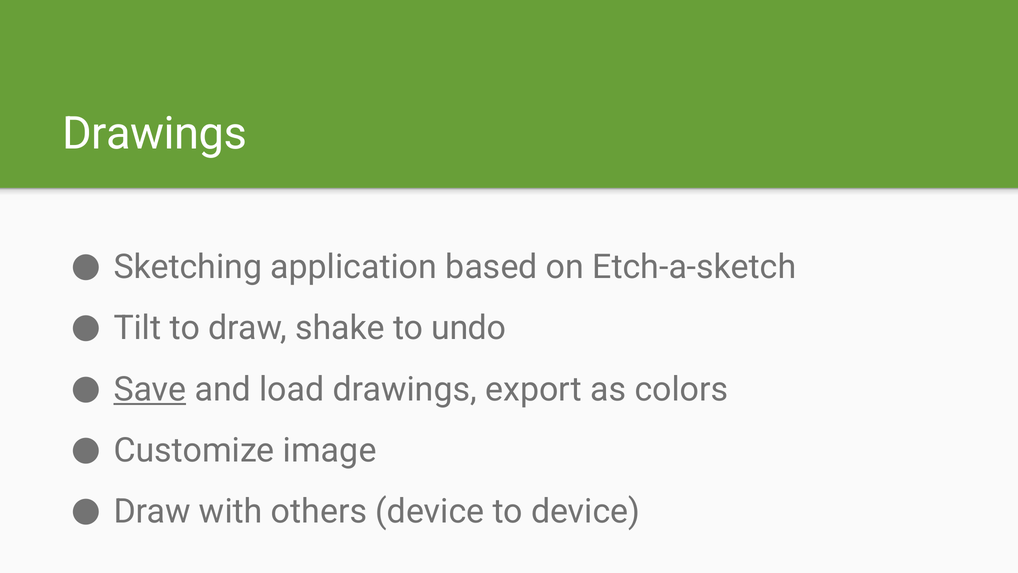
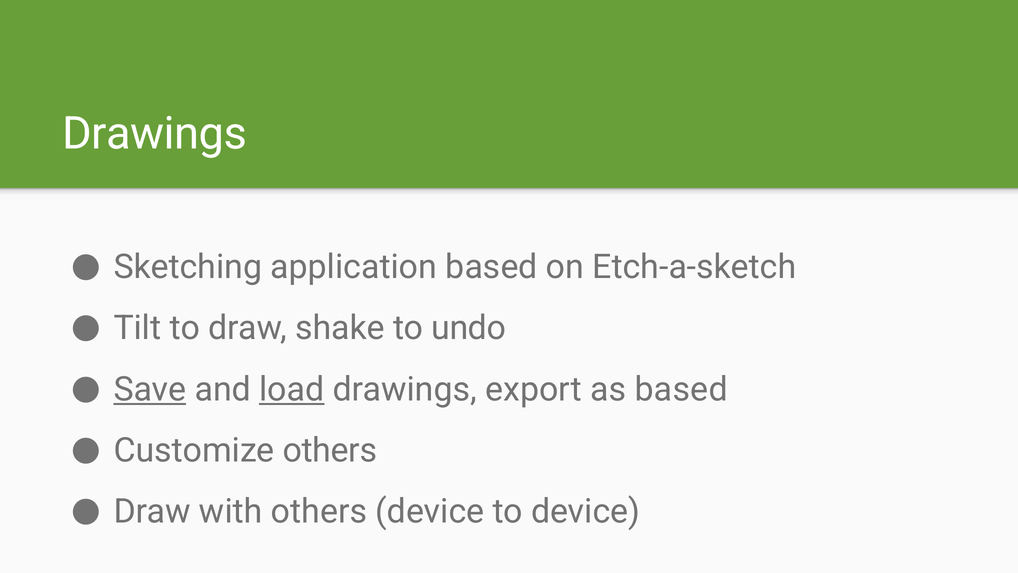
load underline: none -> present (292, 389)
as colors: colors -> based (681, 389)
Customize image: image -> others (330, 450)
